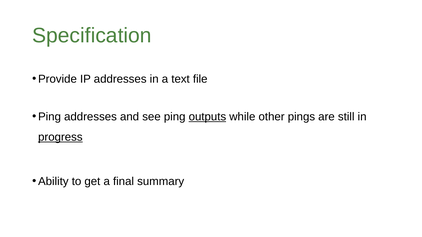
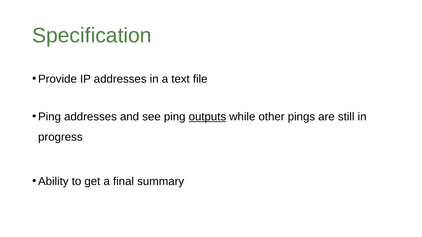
progress underline: present -> none (60, 137)
